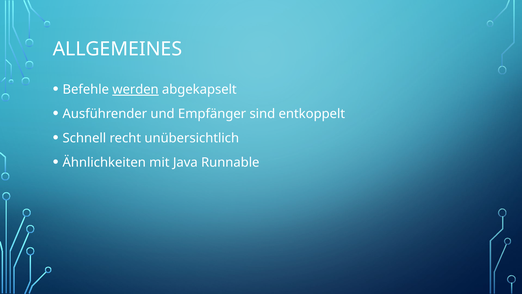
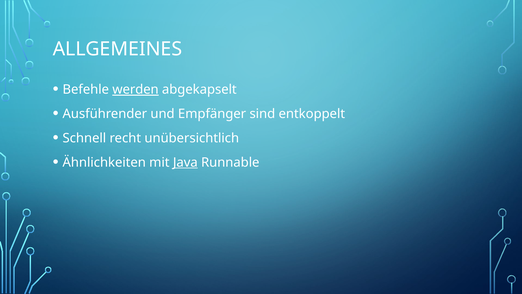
Java underline: none -> present (185, 162)
